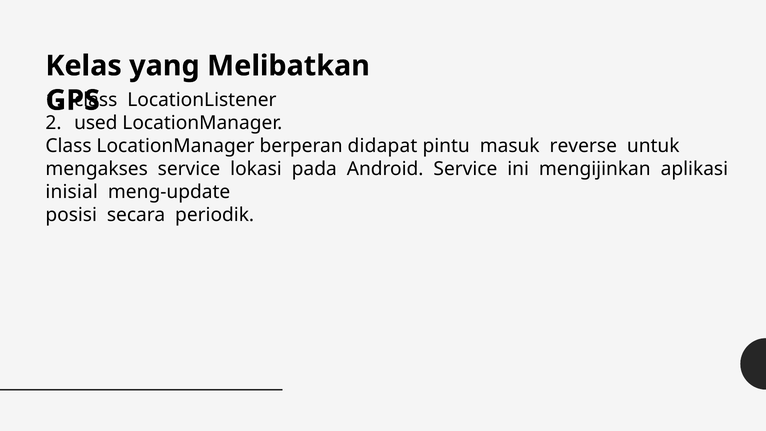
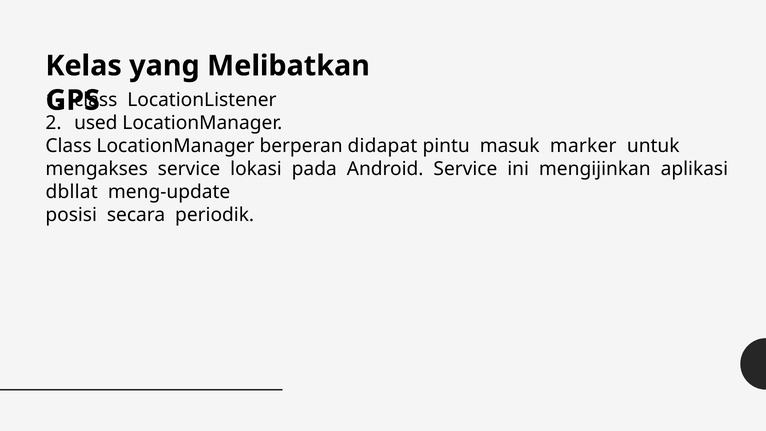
reverse: reverse -> marker (583, 146)
inisial: inisial -> dbllat (72, 192)
